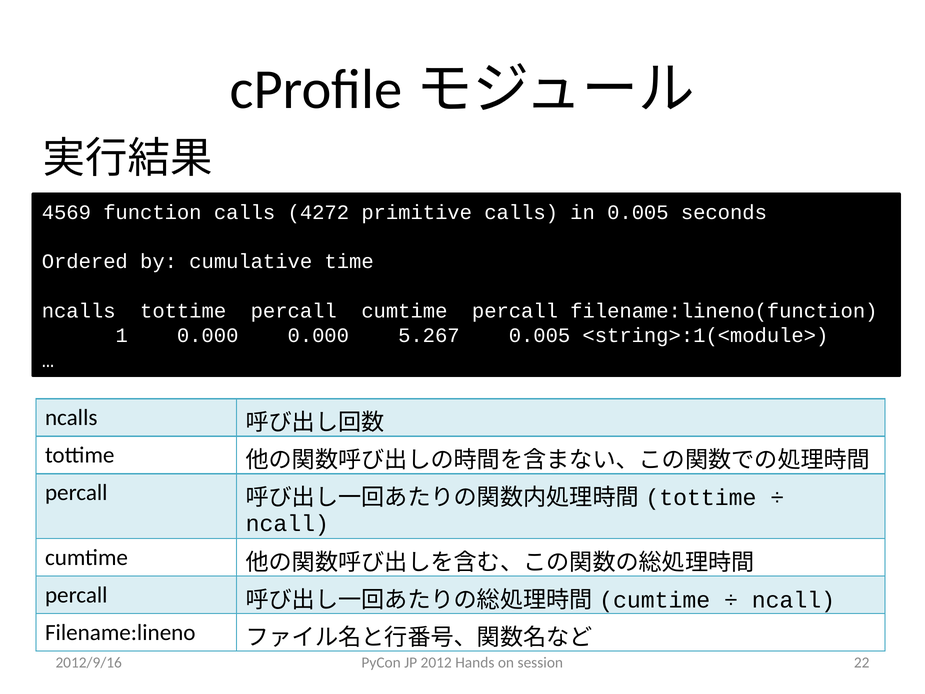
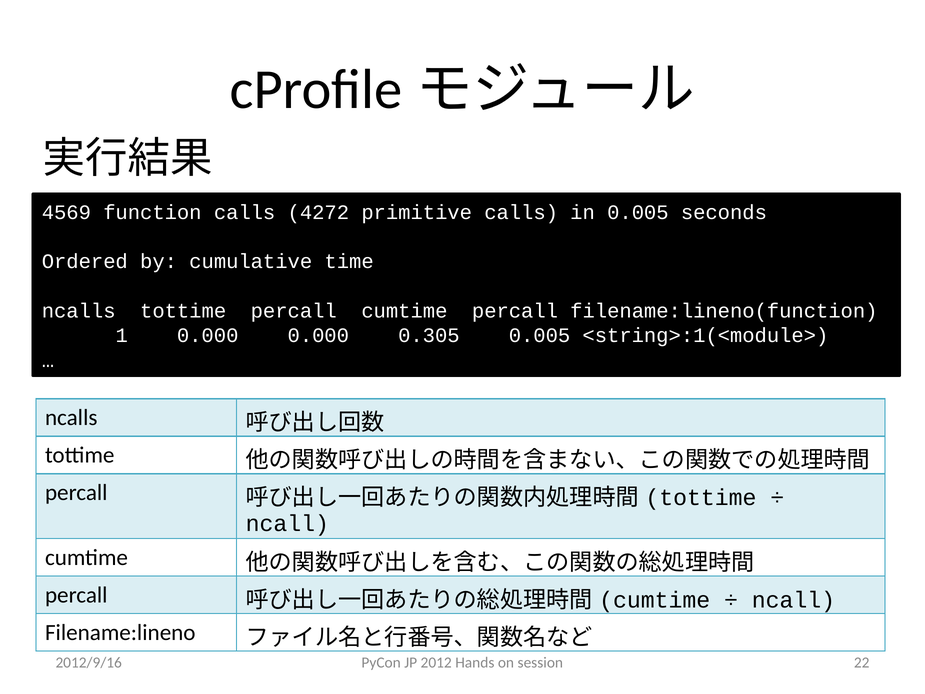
5.267: 5.267 -> 0.305 (429, 336)
